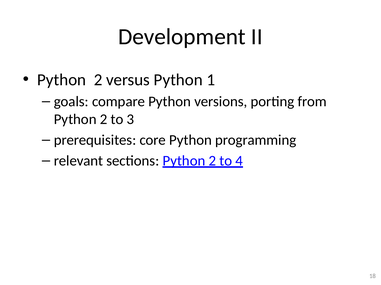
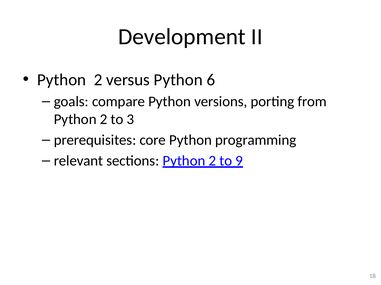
1: 1 -> 6 (211, 80)
4: 4 -> 9 (239, 161)
